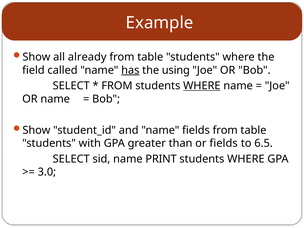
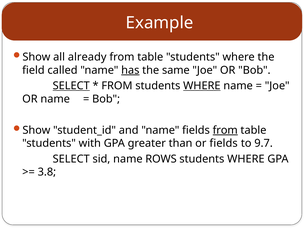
using: using -> same (176, 70)
SELECT underline: none -> present (71, 86)
from underline: none -> present (225, 130)
6.5: 6.5 -> 9.7 (264, 143)
PRINT: PRINT -> ROWS (161, 159)
3.0: 3.0 -> 3.8 (47, 172)
